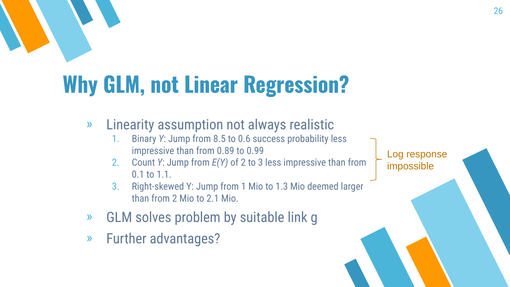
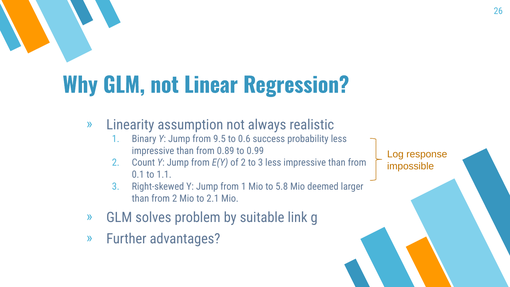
8.5: 8.5 -> 9.5 (219, 139)
1.3: 1.3 -> 5.8 (282, 186)
